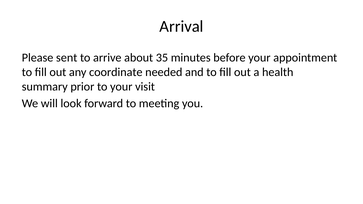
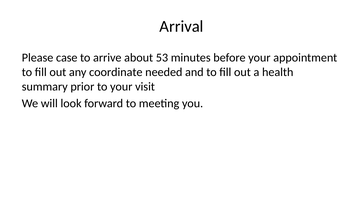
sent: sent -> case (67, 58)
35: 35 -> 53 (162, 58)
